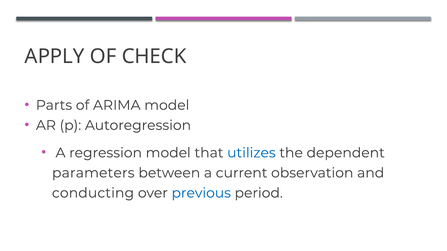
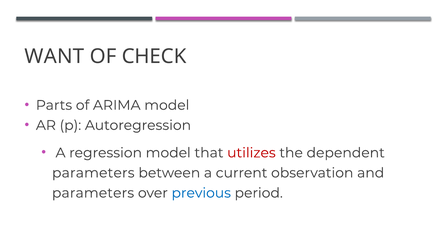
APPLY: APPLY -> WANT (54, 56)
utilizes colour: blue -> red (251, 153)
conducting: conducting -> parameters (93, 193)
